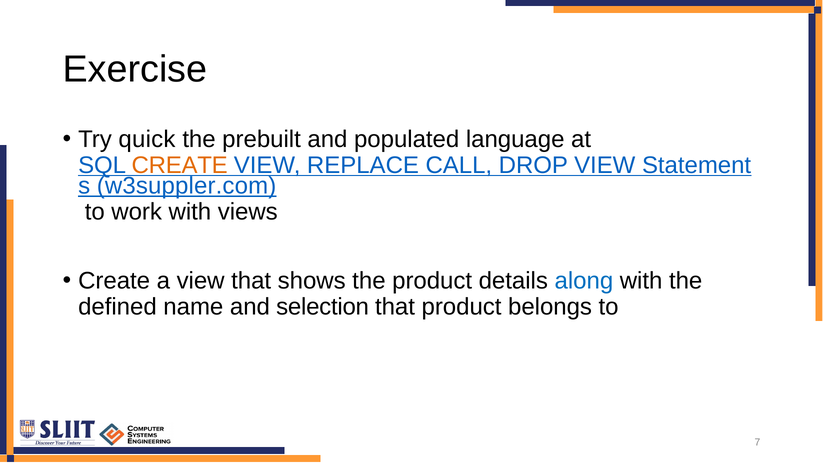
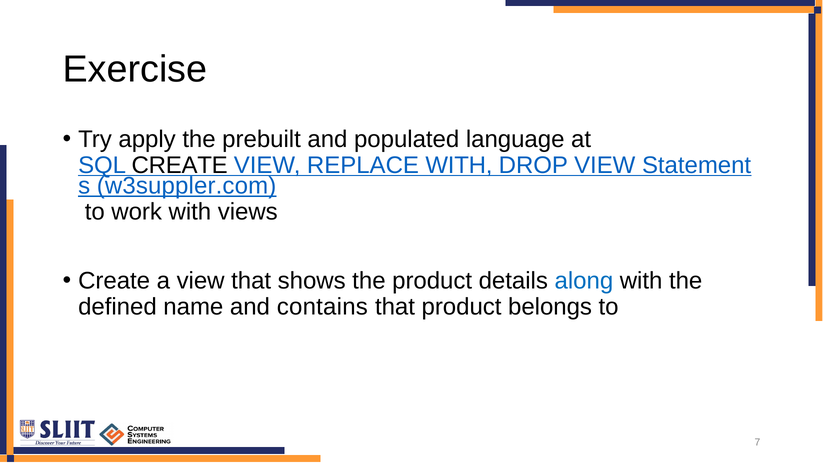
quick: quick -> apply (147, 139)
CREATE colour: orange -> black (180, 165)
REPLACE CALL: CALL -> WITH (459, 165)
selection: selection -> contains (322, 307)
